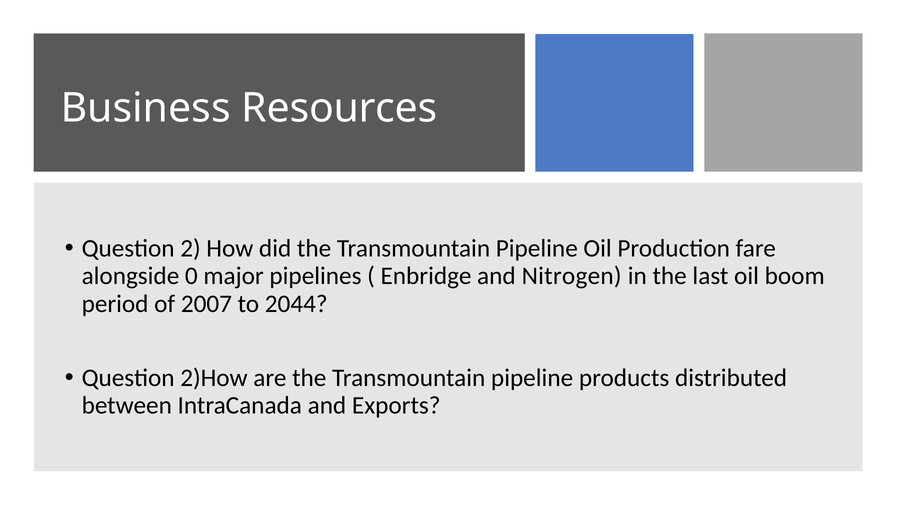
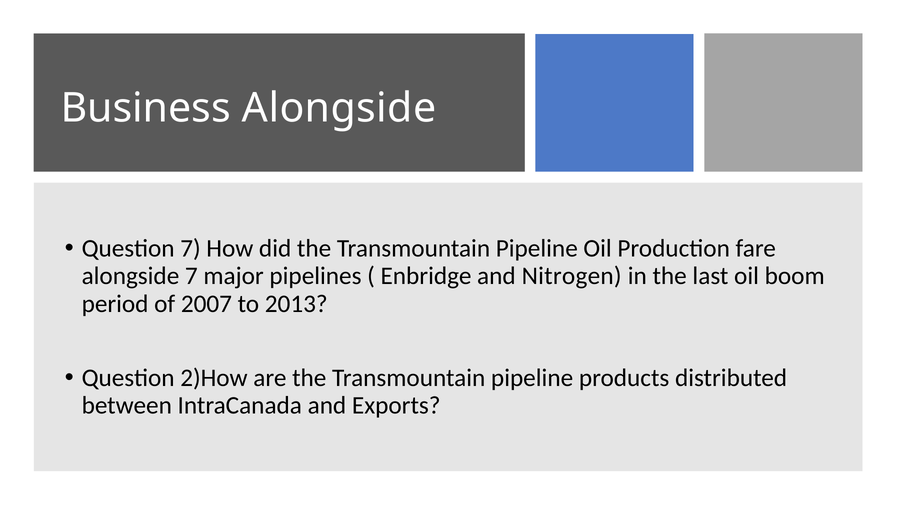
Business Resources: Resources -> Alongside (339, 108)
Question 2: 2 -> 7 (190, 248)
alongside 0: 0 -> 7 (191, 276)
2044: 2044 -> 2013 (296, 303)
